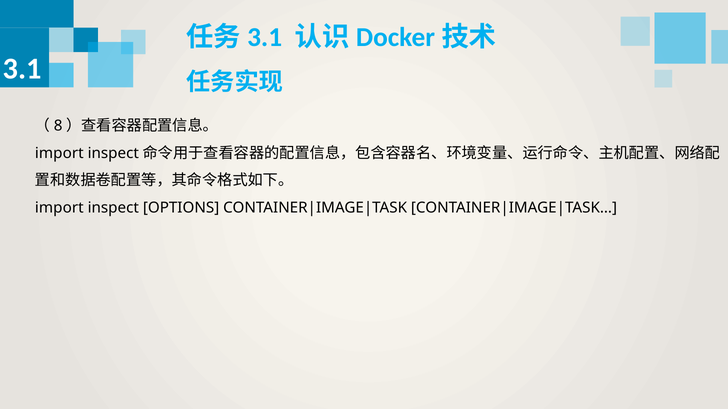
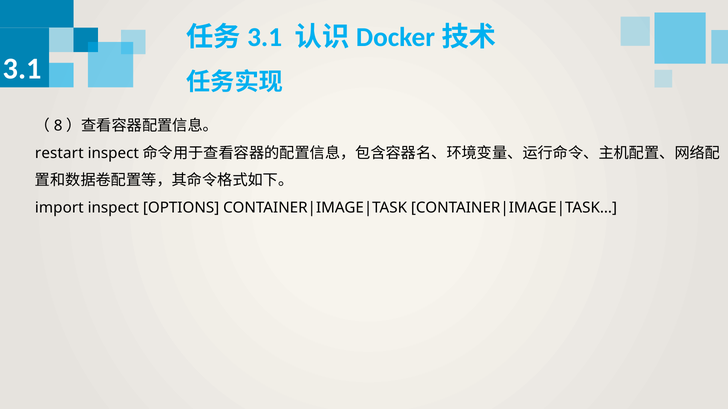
import: import -> restart (59, 153)
